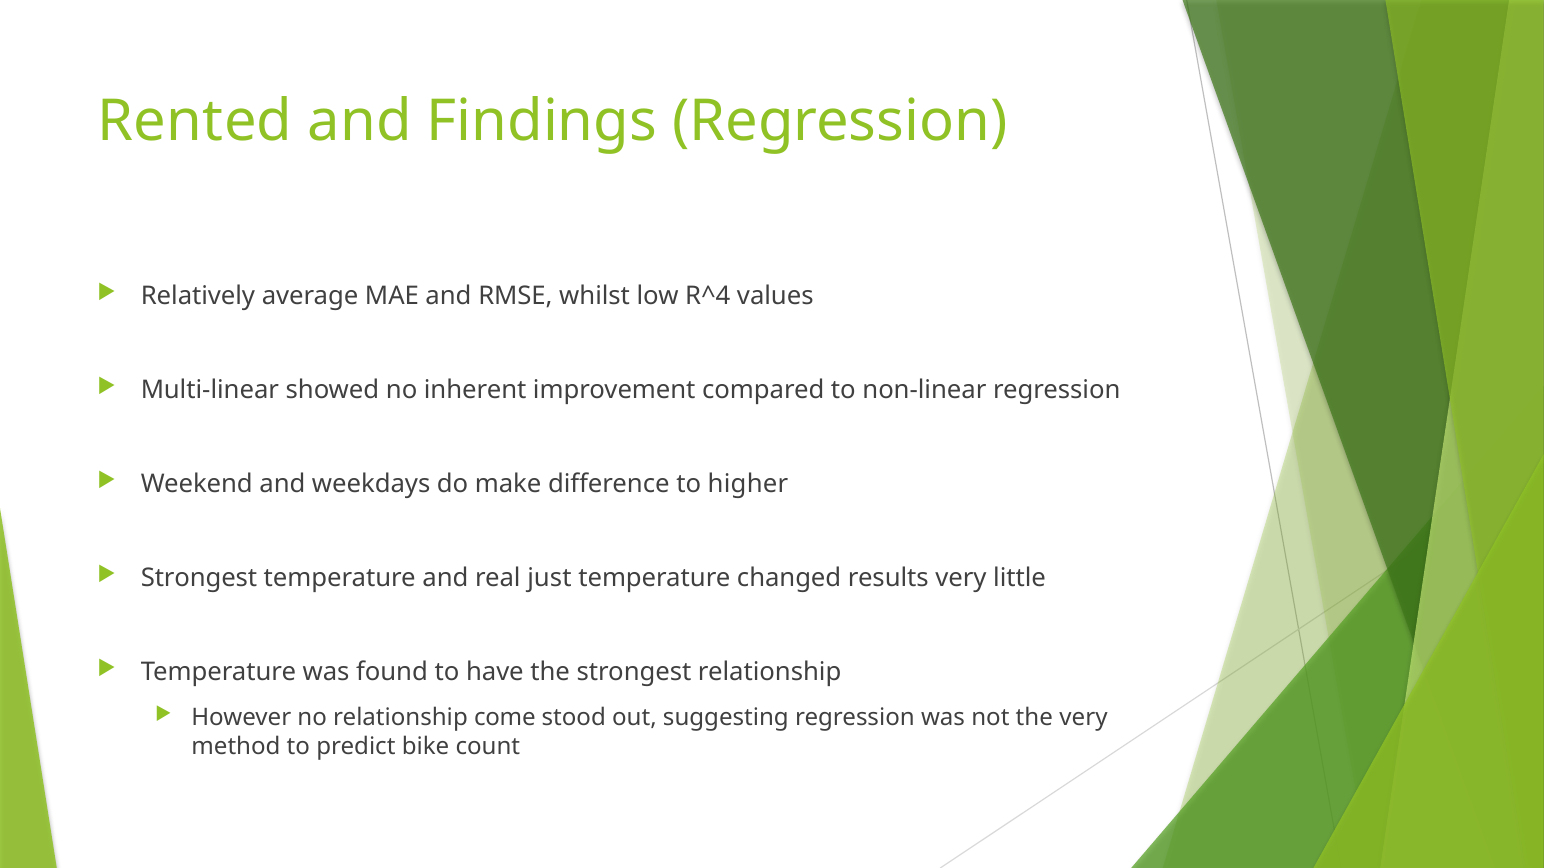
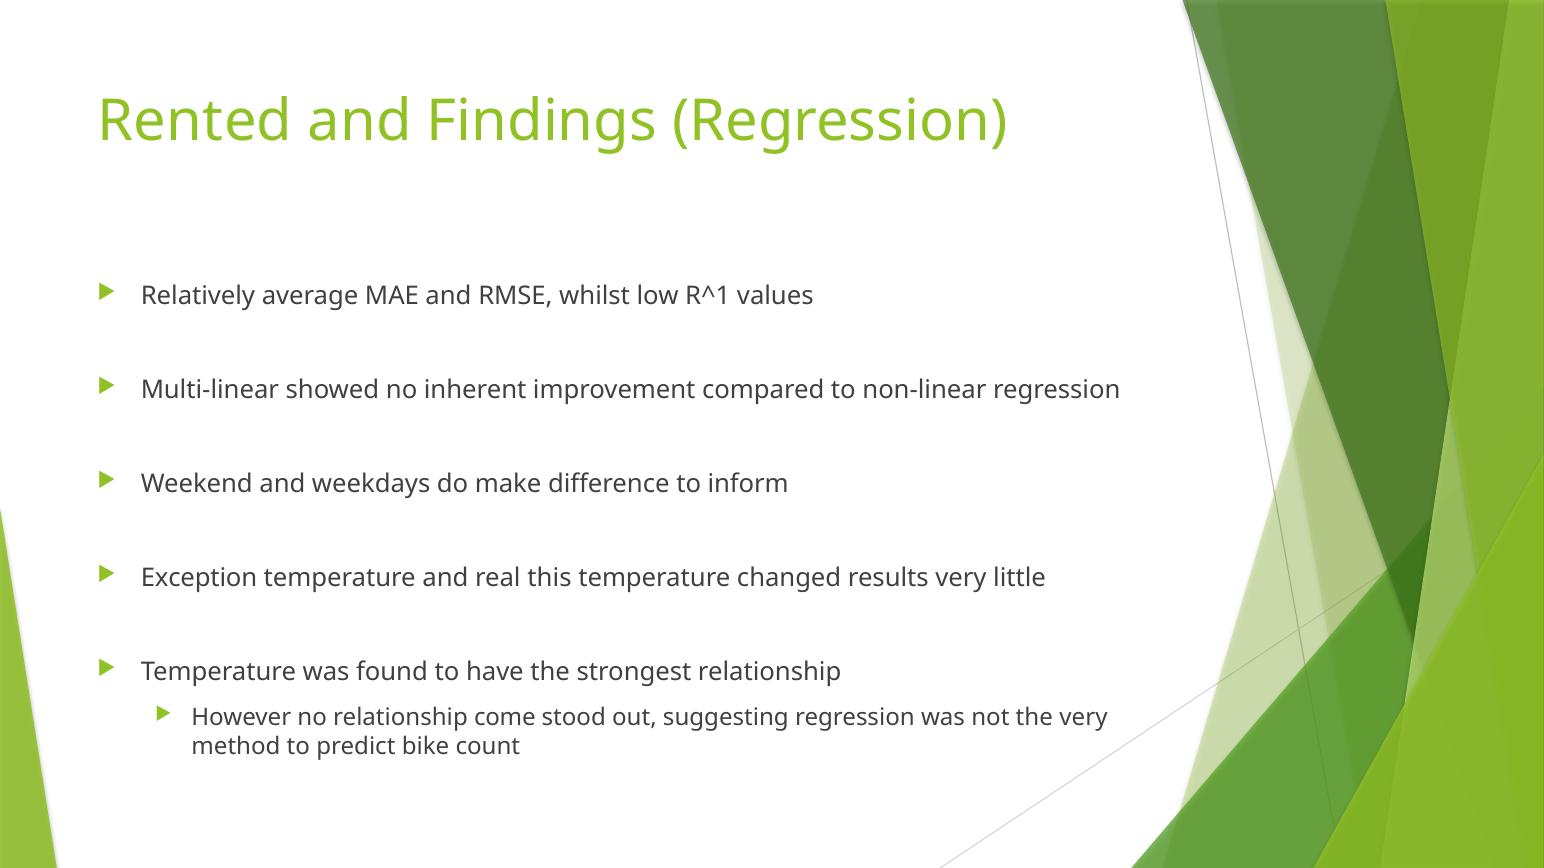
R^4: R^4 -> R^1 (708, 297)
higher: higher -> inform (748, 484)
Strongest: Strongest -> Exception (199, 578)
just: just -> this (549, 578)
